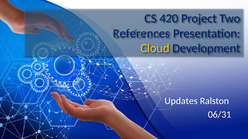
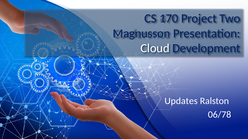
420: 420 -> 170 (169, 19)
References: References -> Magnusson (142, 33)
Cloud colour: yellow -> white (155, 48)
06/31: 06/31 -> 06/78 (220, 115)
